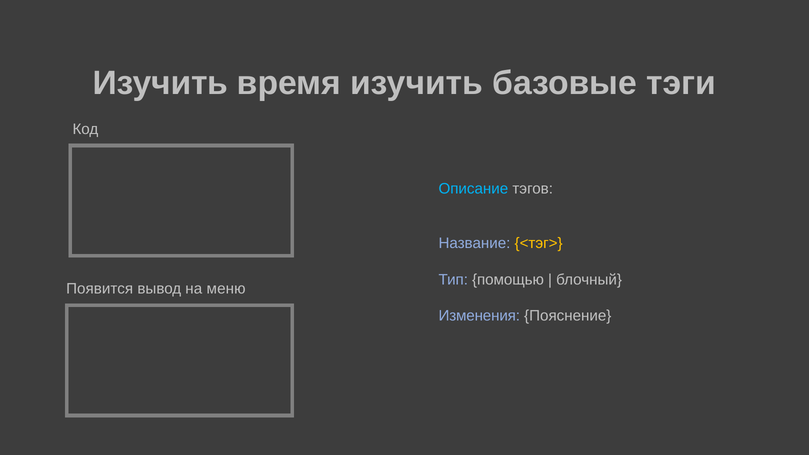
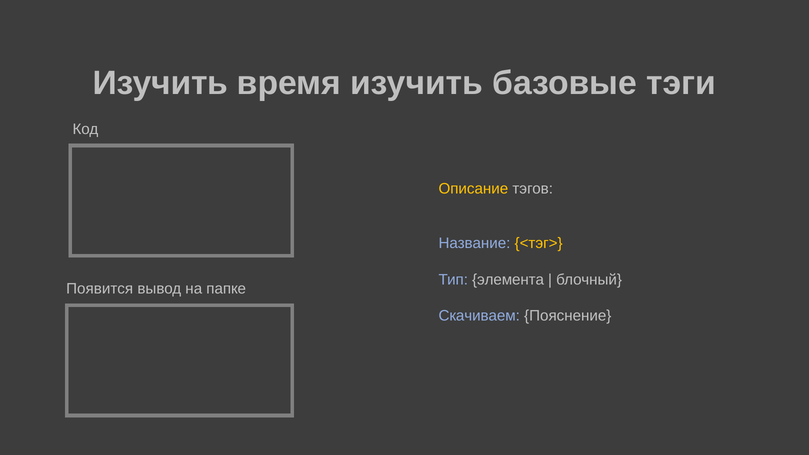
Описание colour: light blue -> yellow (473, 189)
помощью: помощью -> элемента (508, 280)
меню: меню -> папке (226, 289)
Изменения: Изменения -> Скачиваем (479, 316)
